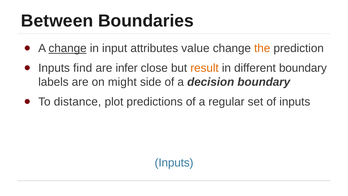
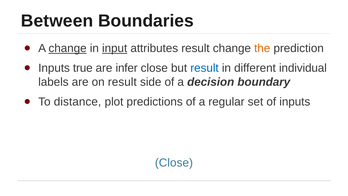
input underline: none -> present (115, 48)
attributes value: value -> result (195, 48)
find: find -> true (83, 68)
result colour: orange -> blue (205, 68)
different boundary: boundary -> individual (303, 68)
on might: might -> result (122, 82)
Inputs: Inputs -> Close (174, 163)
